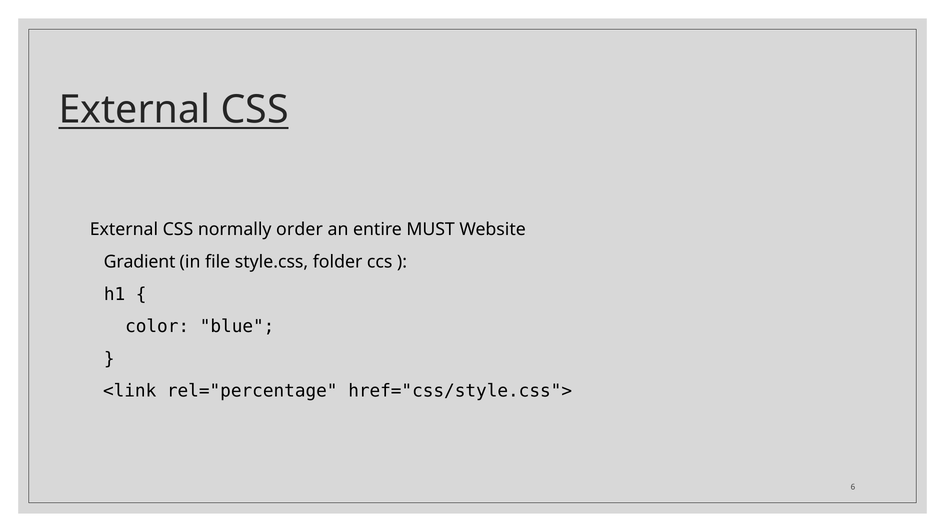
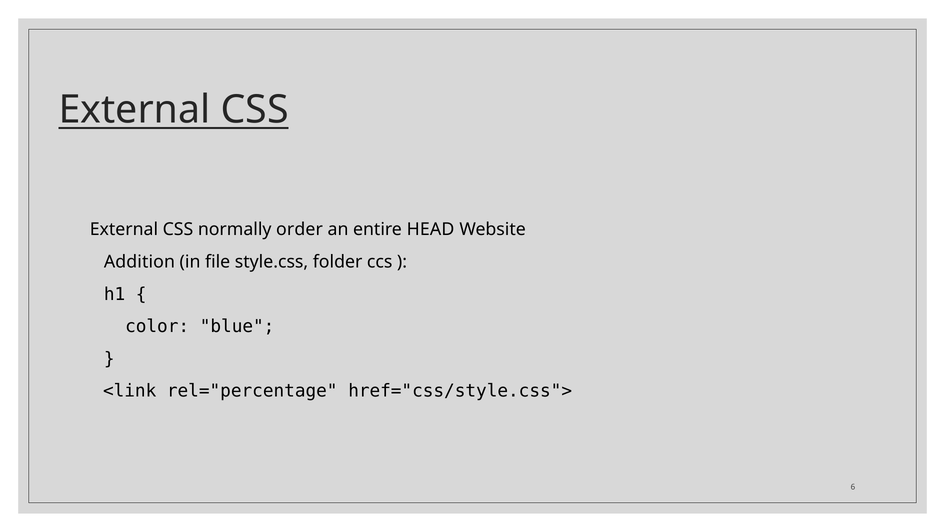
MUST: MUST -> HEAD (431, 229)
Gradient: Gradient -> Addition (139, 262)
